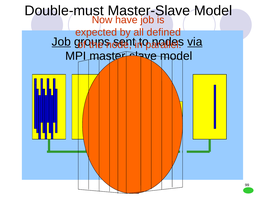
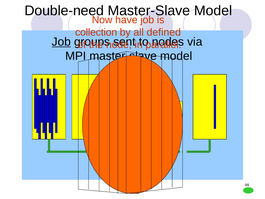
Double-must: Double-must -> Double-need (64, 11)
expected: expected -> collection (96, 32)
via underline: present -> none (195, 42)
